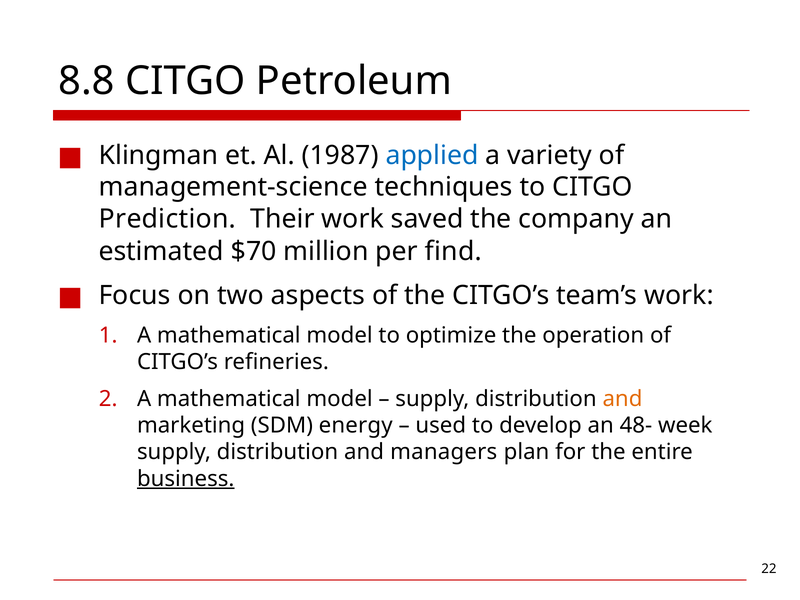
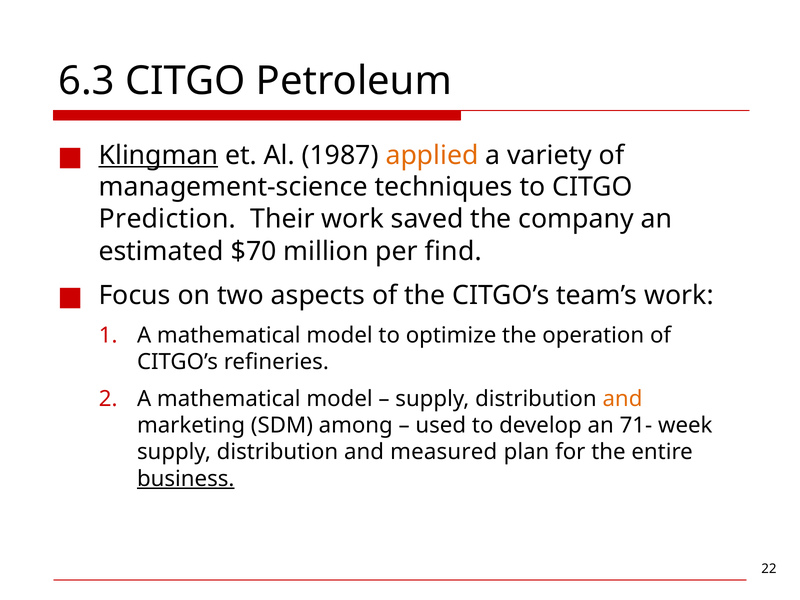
8.8: 8.8 -> 6.3 (86, 81)
Klingman underline: none -> present (158, 155)
applied colour: blue -> orange (432, 155)
energy: energy -> among (356, 425)
48-: 48- -> 71- (636, 425)
managers: managers -> measured (444, 452)
